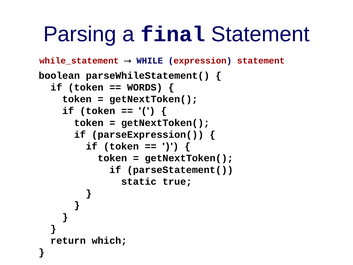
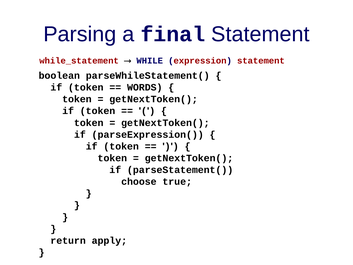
static: static -> choose (139, 182)
which: which -> apply (109, 240)
